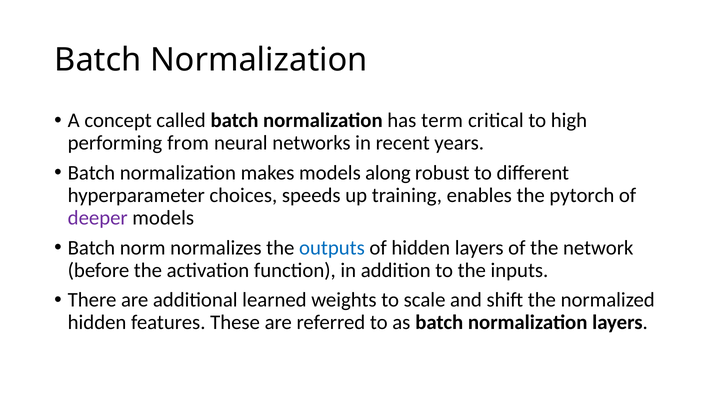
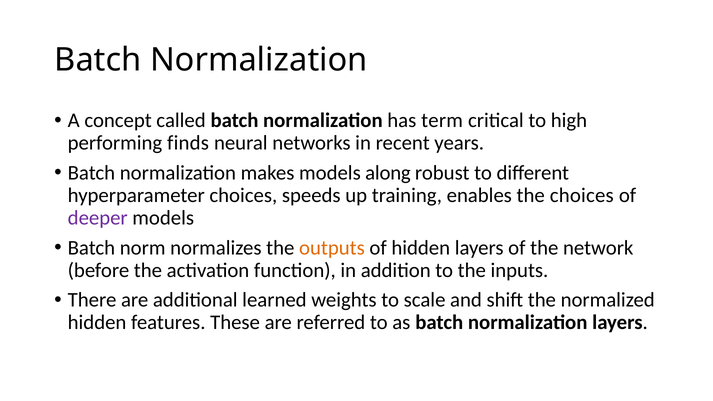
from: from -> finds (188, 143)
the pytorch: pytorch -> choices (582, 195)
outputs colour: blue -> orange (332, 248)
